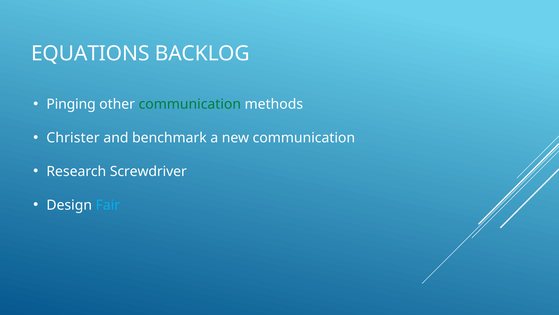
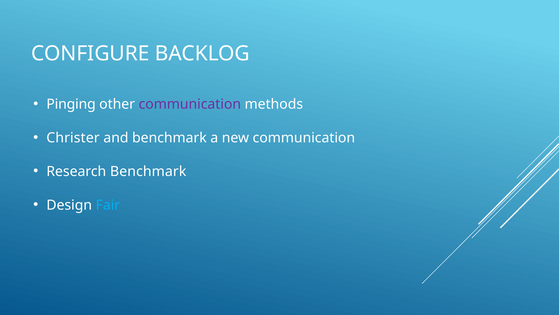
EQUATIONS: EQUATIONS -> CONFIGURE (90, 54)
communication colour: green -> purple (190, 104)
Research Screwdriver: Screwdriver -> Benchmark (148, 171)
